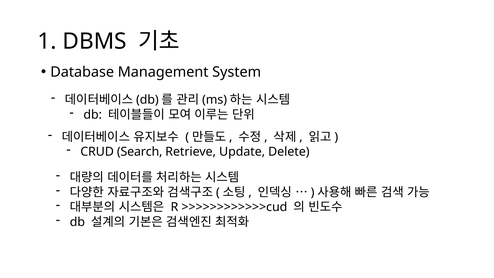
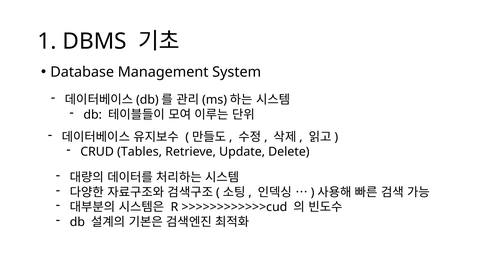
Search: Search -> Tables (140, 152)
